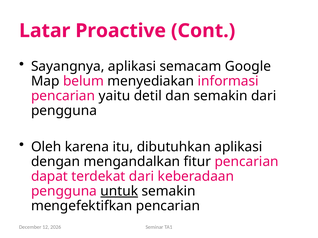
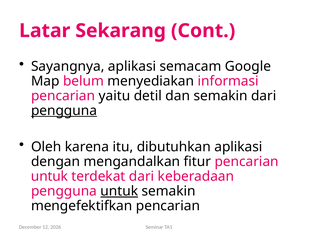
Proactive: Proactive -> Sekarang (121, 31)
pengguna underline: none -> present (64, 111)
dapat: dapat -> untuk (49, 177)
